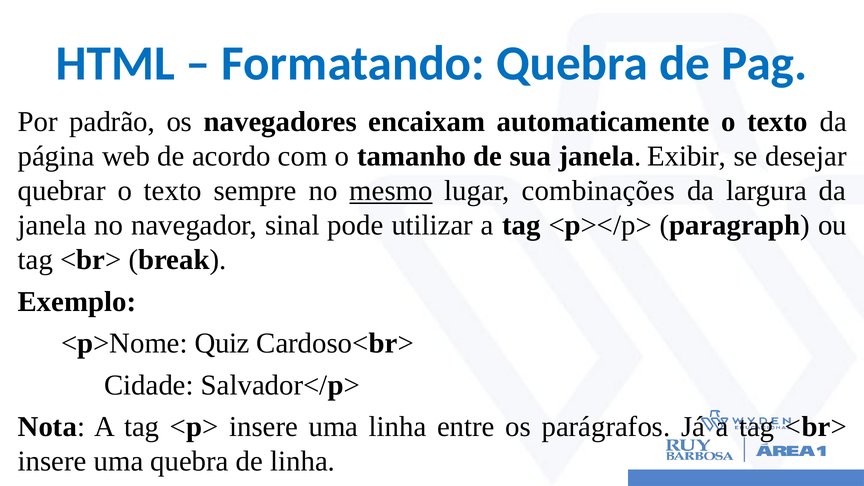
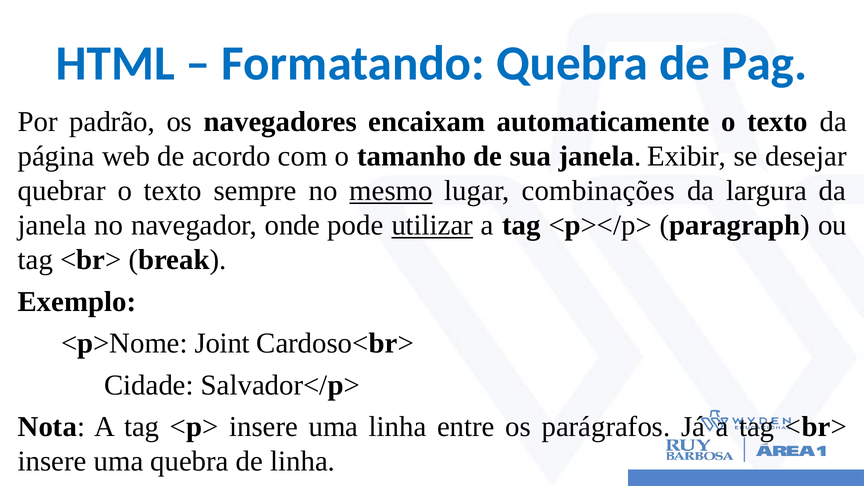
sinal: sinal -> onde (293, 225)
utilizar underline: none -> present (432, 225)
Quiz: Quiz -> Joint (222, 343)
